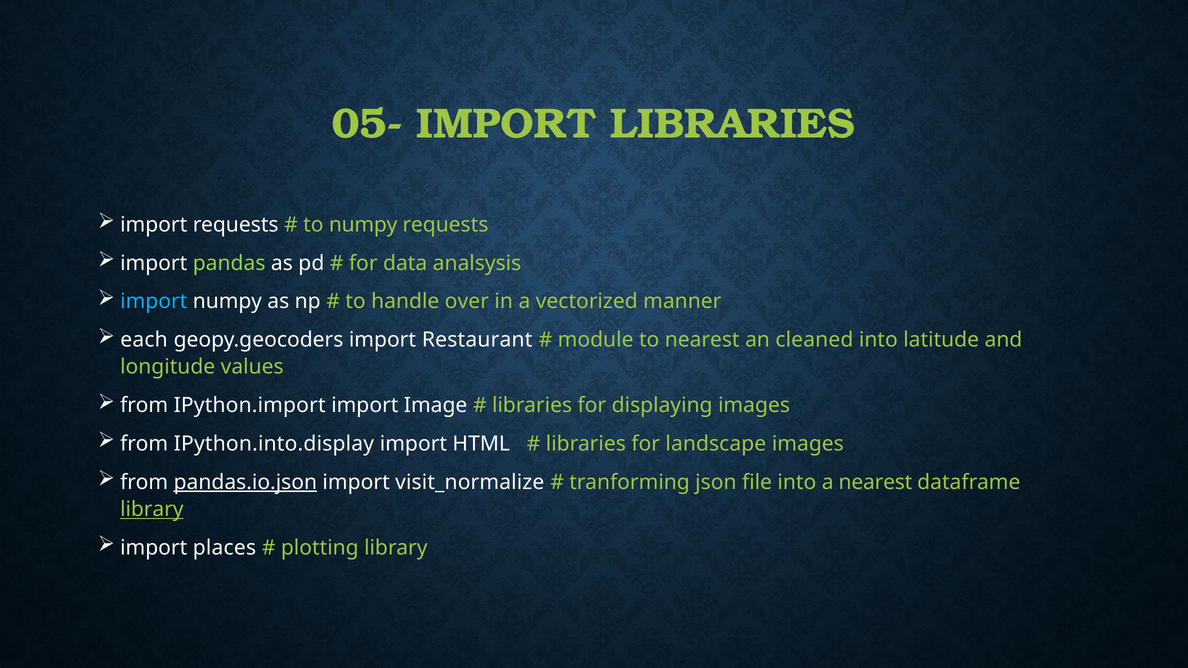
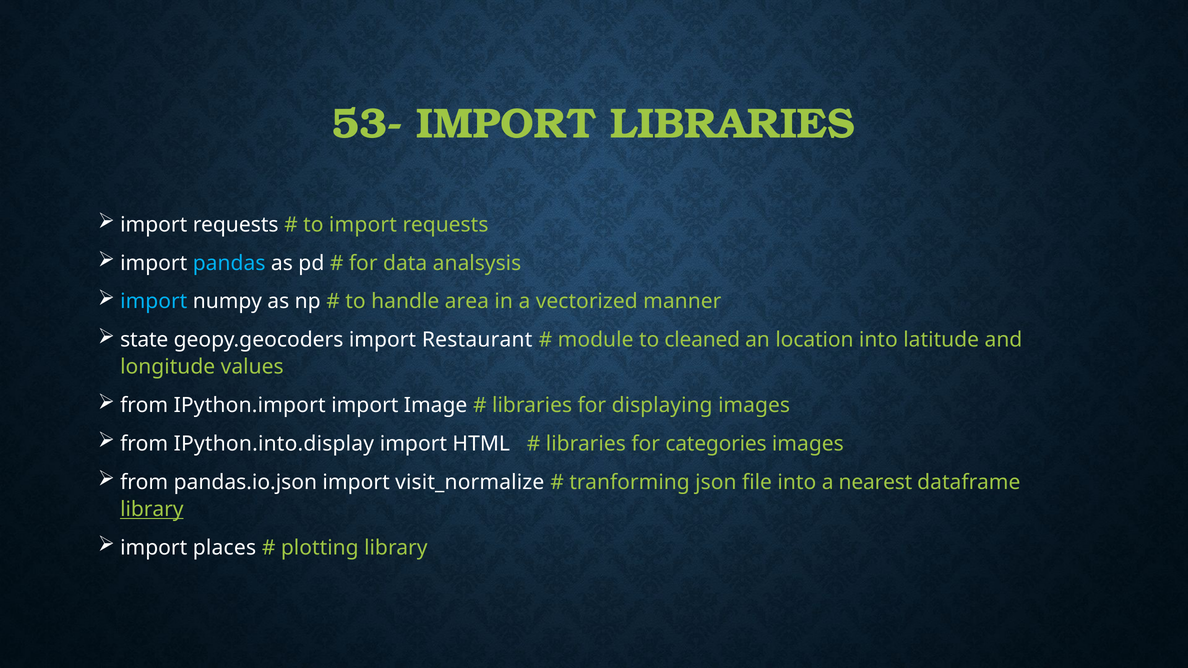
05-: 05- -> 53- (367, 124)
to numpy: numpy -> import (363, 225)
pandas colour: light green -> light blue (229, 263)
over: over -> area (467, 302)
each: each -> state (144, 340)
to nearest: nearest -> cleaned (702, 340)
cleaned: cleaned -> location (814, 340)
landscape: landscape -> categories (716, 444)
pandas.io.json underline: present -> none (245, 482)
